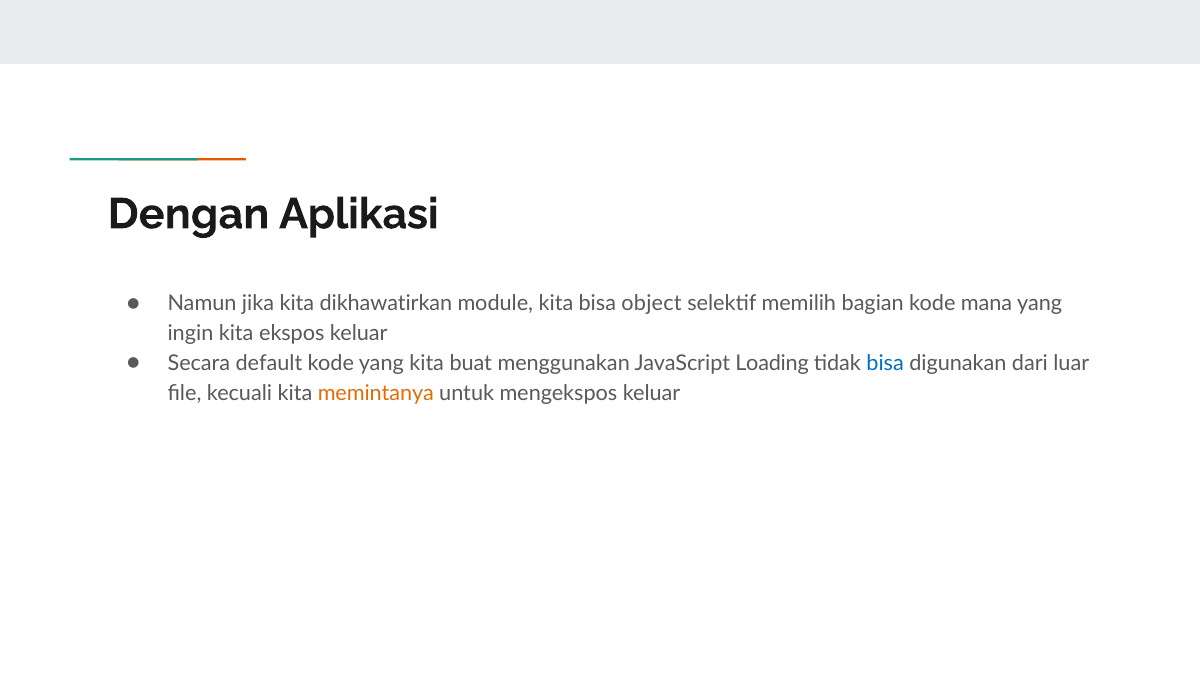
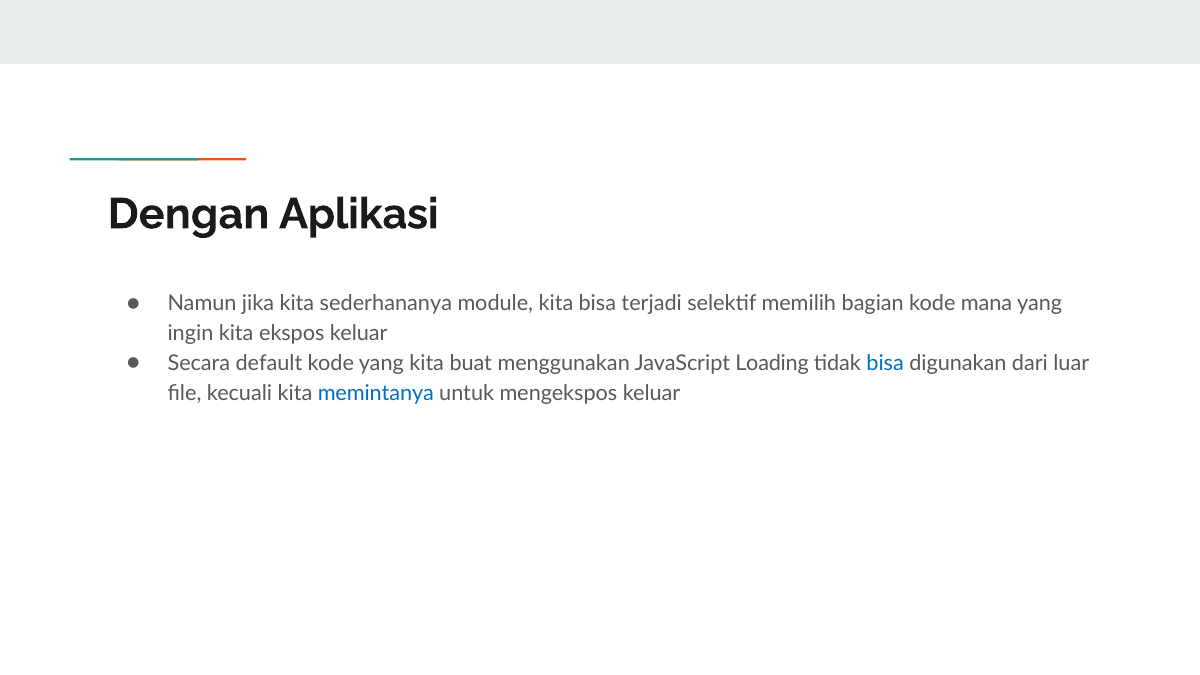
dikhawatirkan: dikhawatirkan -> sederhananya (386, 303)
object: object -> terjadi (652, 303)
memintanya colour: orange -> blue (376, 393)
